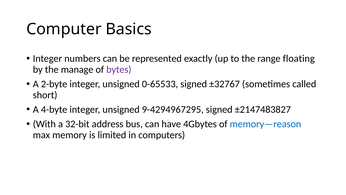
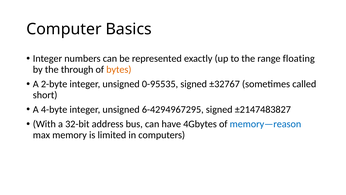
manage: manage -> through (77, 69)
bytes colour: purple -> orange (119, 69)
0-65533: 0-65533 -> 0-95535 (160, 84)
9-4294967295: 9-4294967295 -> 6-4294967295 (173, 109)
